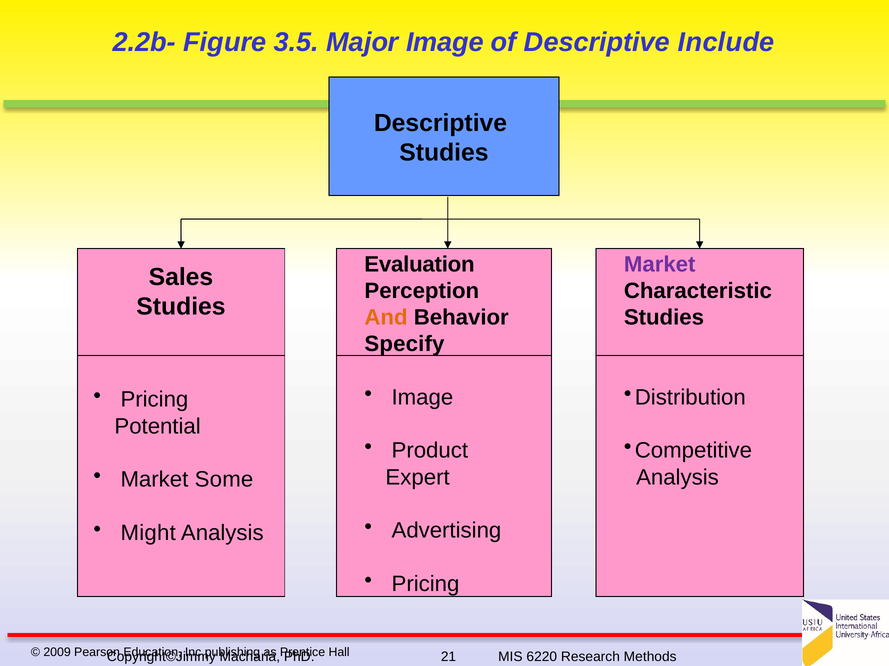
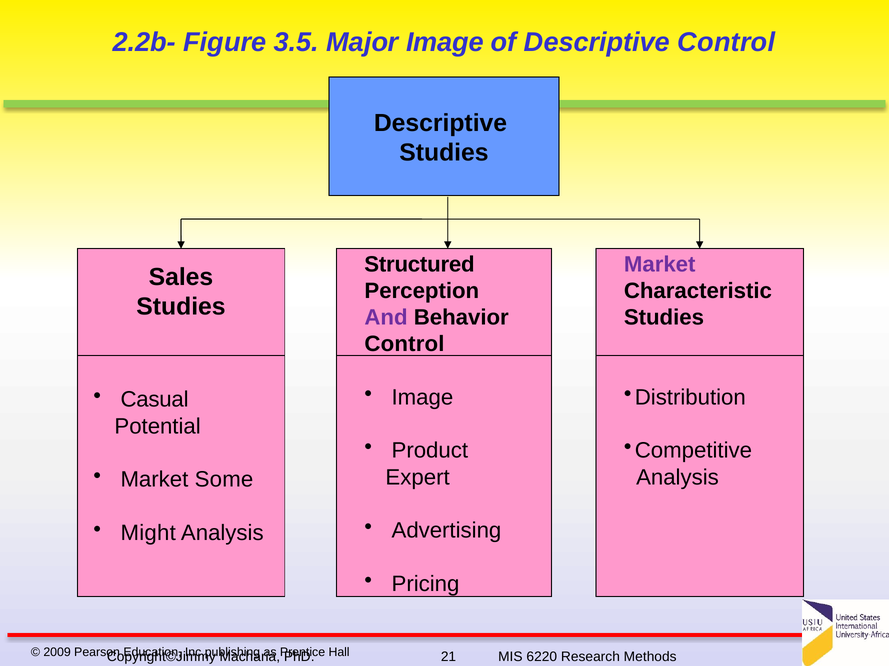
Descriptive Include: Include -> Control (726, 42)
Evaluation: Evaluation -> Structured (419, 264)
And colour: orange -> purple (386, 318)
Specify: Specify -> Control (404, 344)
Pricing: Pricing -> Casual (155, 400)
